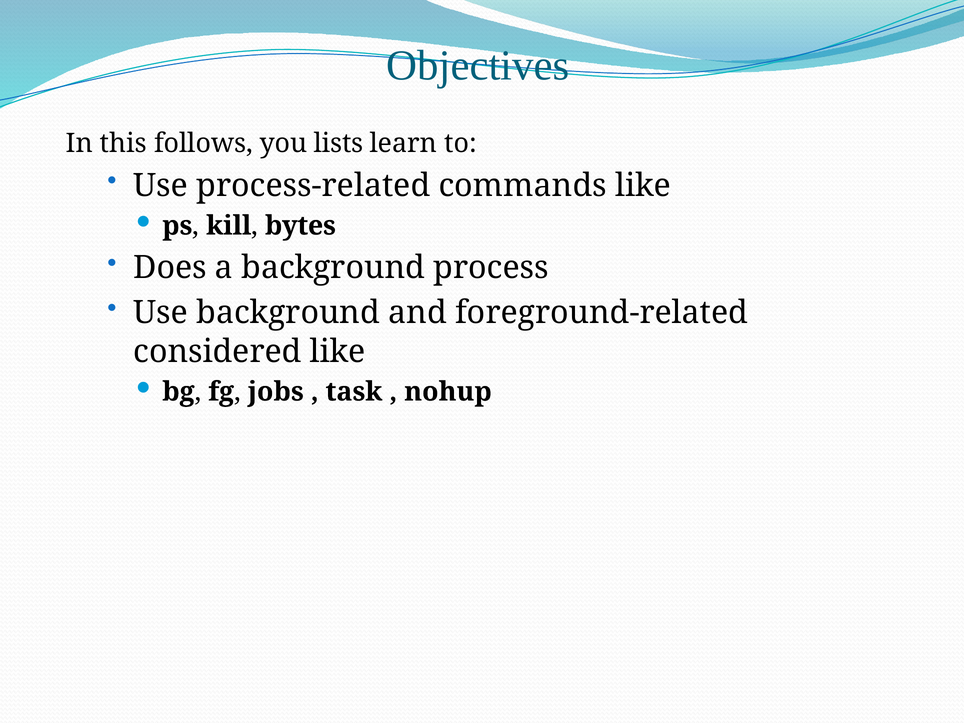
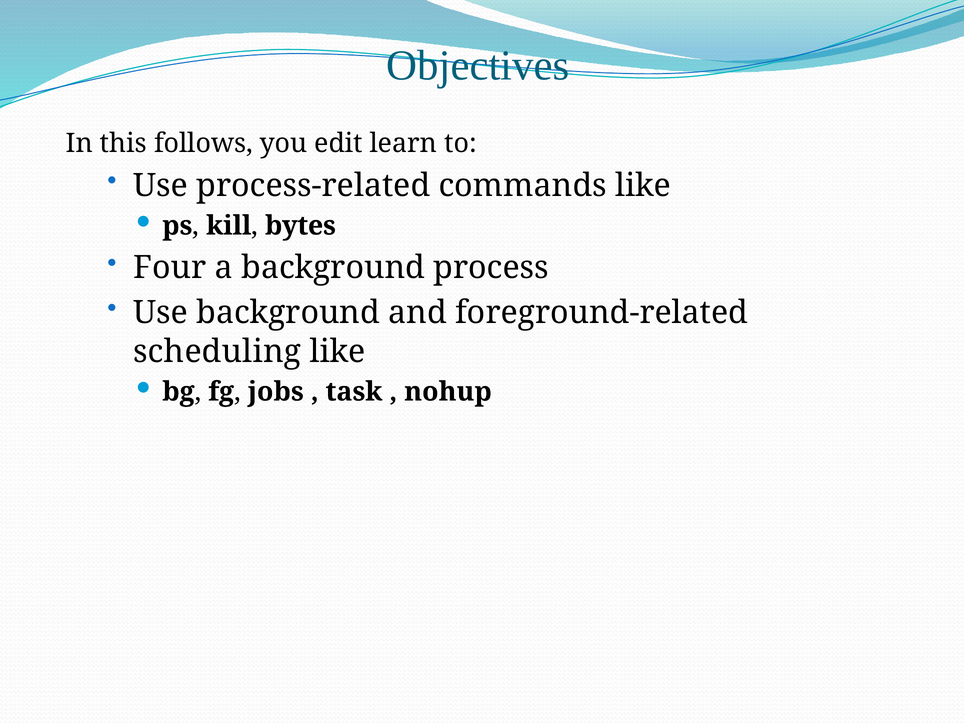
lists: lists -> edit (339, 143)
Does: Does -> Four (170, 268)
considered: considered -> scheduling (217, 351)
